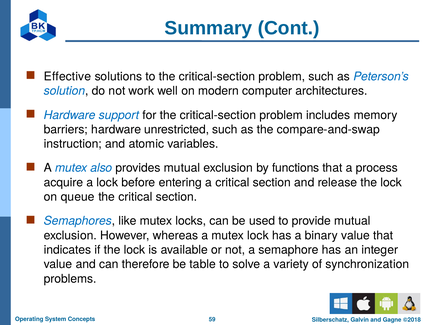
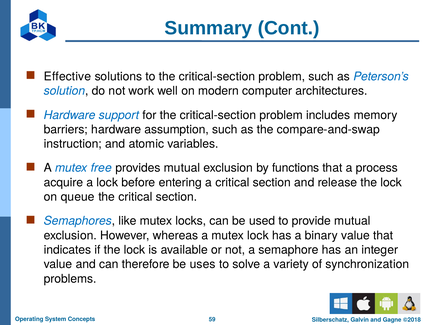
unrestricted: unrestricted -> assumption (177, 129)
also: also -> free (101, 168)
table: table -> uses (203, 264)
